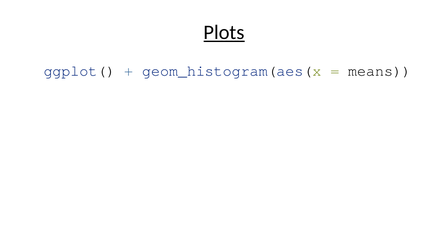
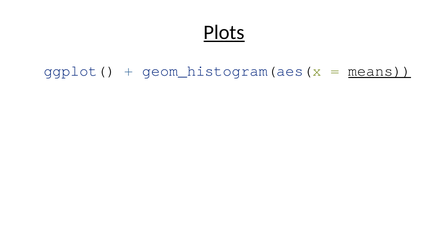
means underline: none -> present (380, 71)
